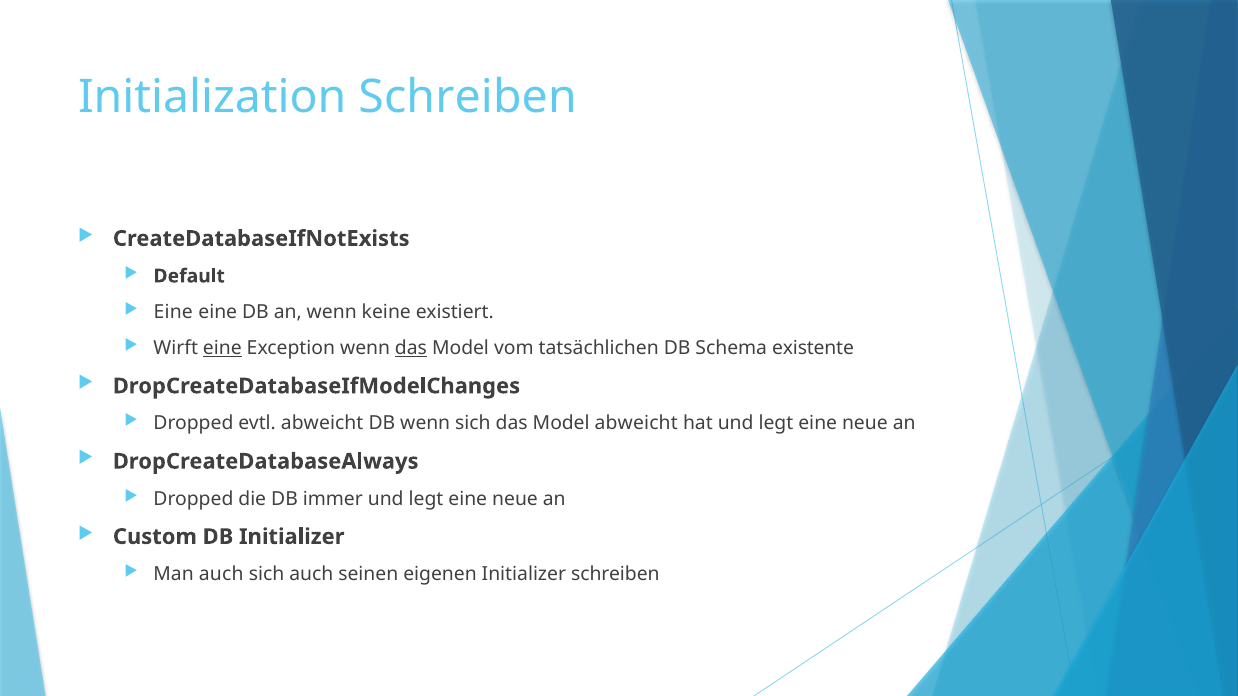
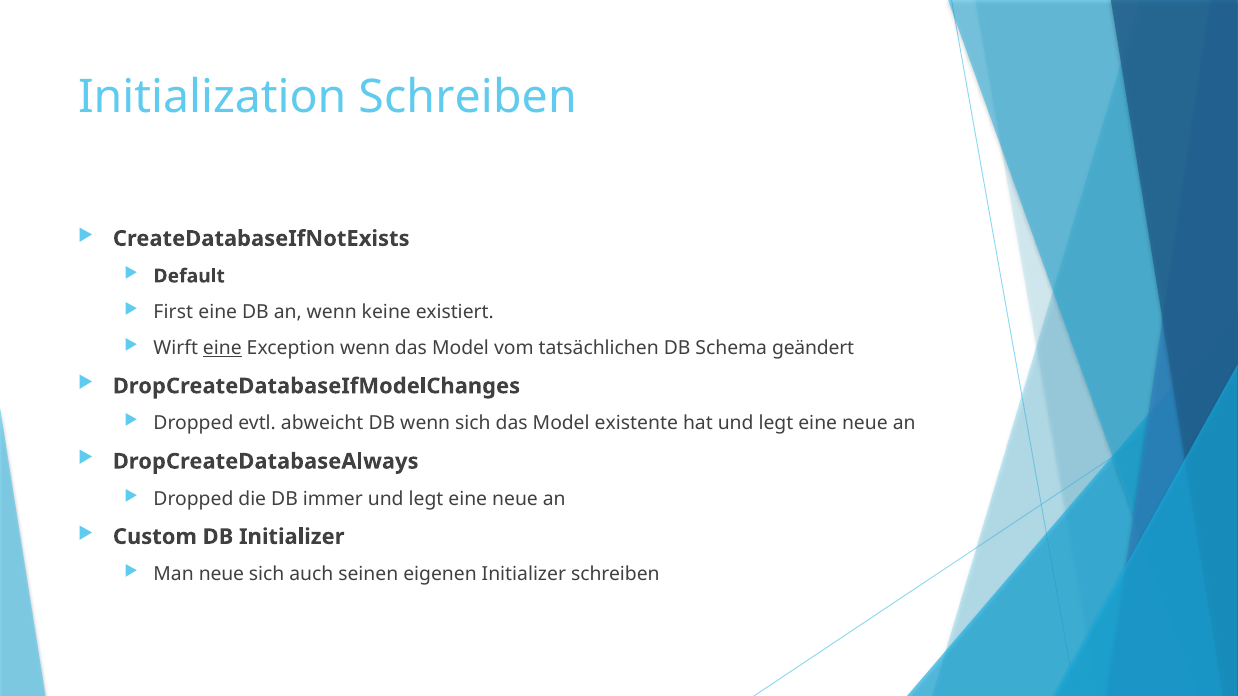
Eine: Eine -> First (173, 312)
das underline: present -> none (411, 348)
existente: existente -> geändert (813, 348)
Model abweicht: abweicht -> existente (636, 424)
Man auch: auch -> neue (221, 574)
